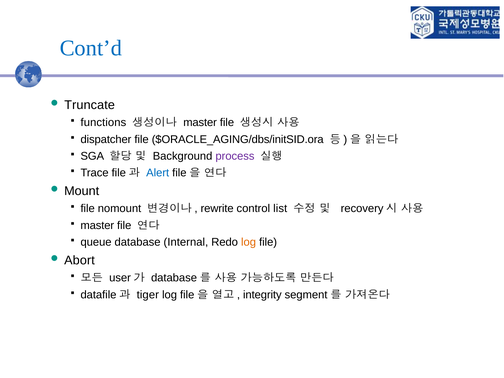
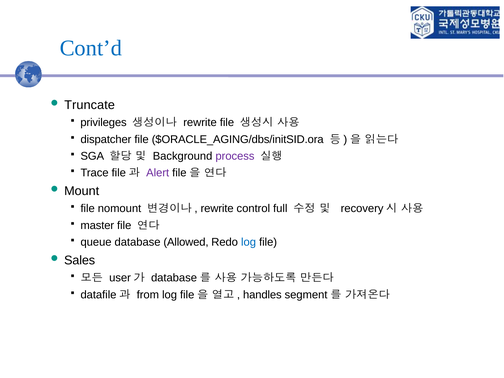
functions: functions -> privileges (104, 123)
master: master -> rewrite (200, 123)
Alert colour: blue -> purple (158, 173)
list: list -> full (280, 209)
Internal: Internal -> Allowed (186, 242)
log colour: orange -> blue (249, 242)
Abort: Abort -> Sales (80, 260)
tiger: tiger -> from (148, 295)
integrity: integrity -> handles (262, 295)
